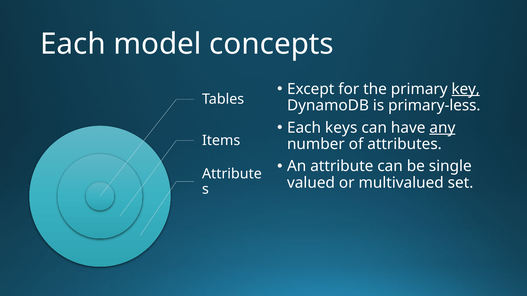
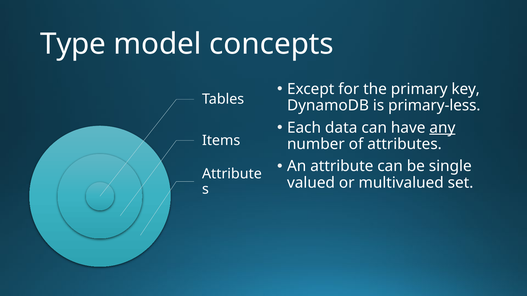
Each: Each -> Type (73, 44)
key underline: present -> none (466, 89)
keys: keys -> data (341, 128)
